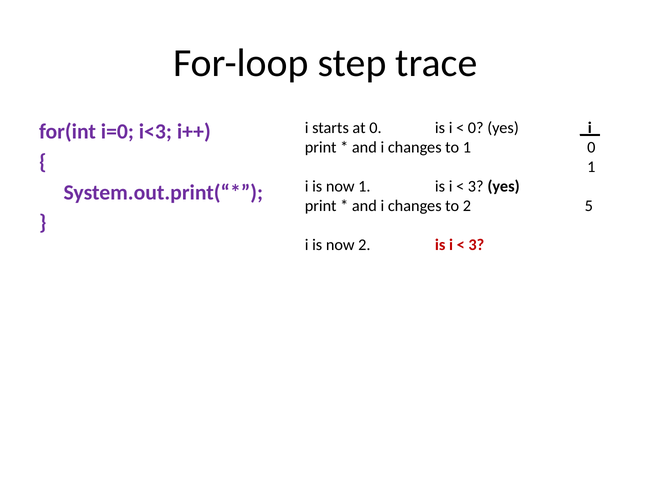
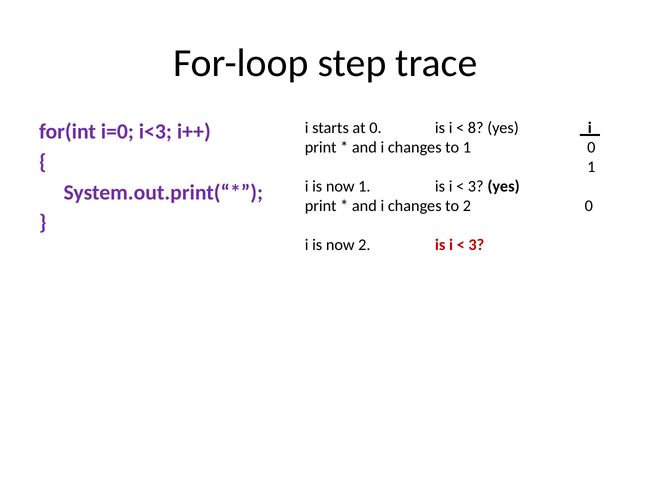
0: 0 -> 8 (476, 128)
2 5: 5 -> 0 (589, 206)
